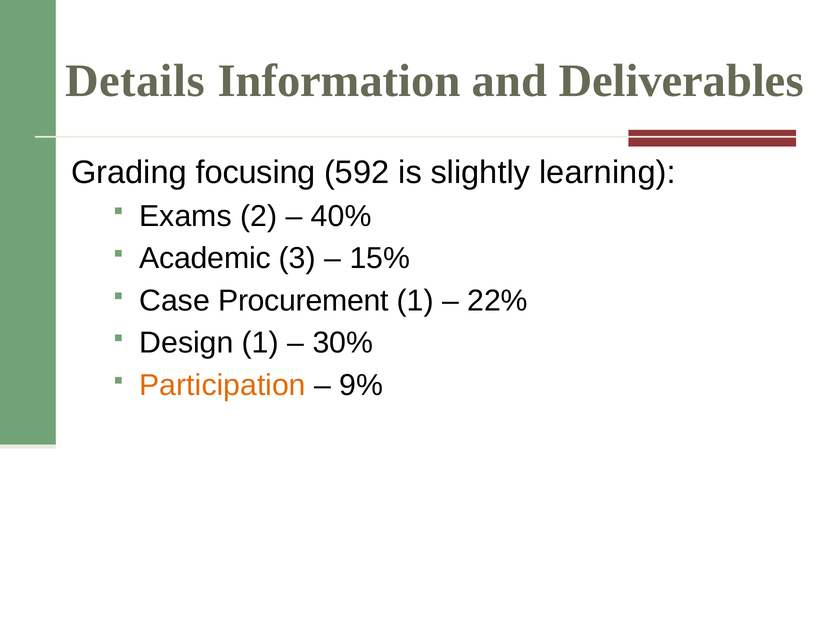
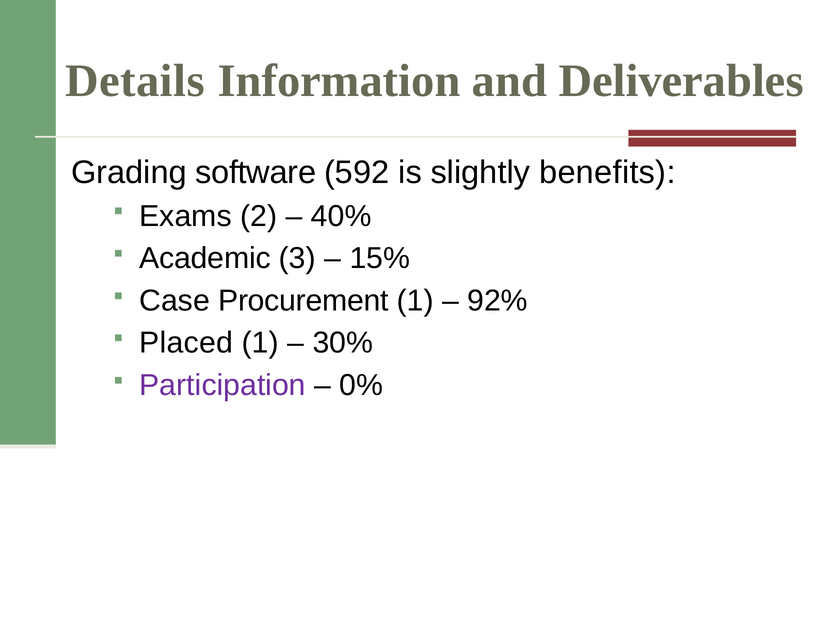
focusing: focusing -> software (256, 173)
learning: learning -> benefits (607, 173)
22%: 22% -> 92% (498, 301)
Design: Design -> Placed (186, 343)
Participation colour: orange -> purple (223, 386)
9%: 9% -> 0% (361, 386)
